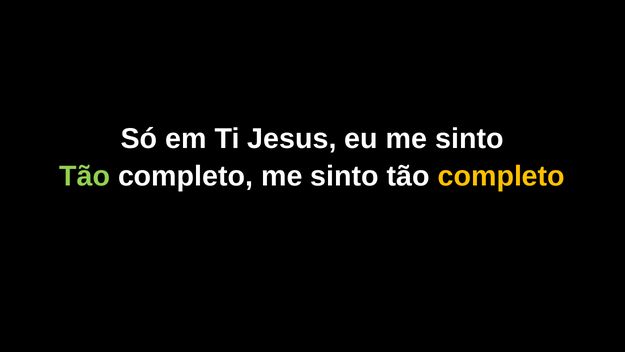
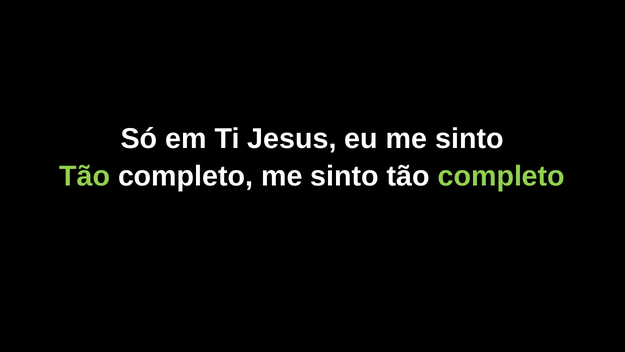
completo colour: yellow -> light green (501, 176)
